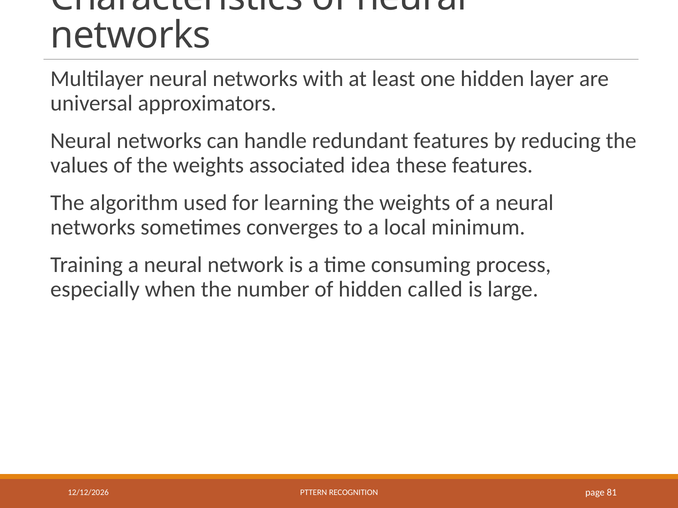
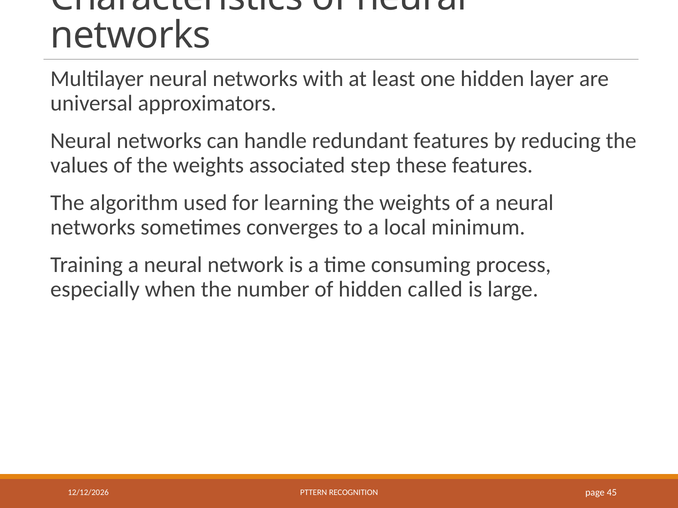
idea: idea -> step (371, 165)
81: 81 -> 45 (612, 493)
